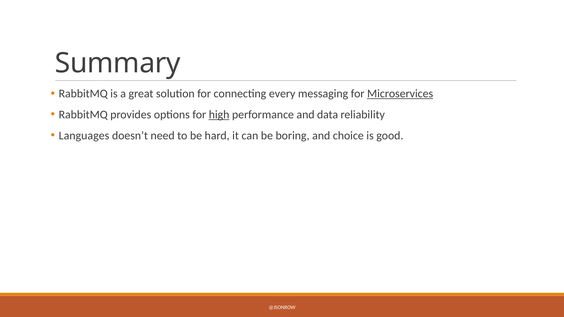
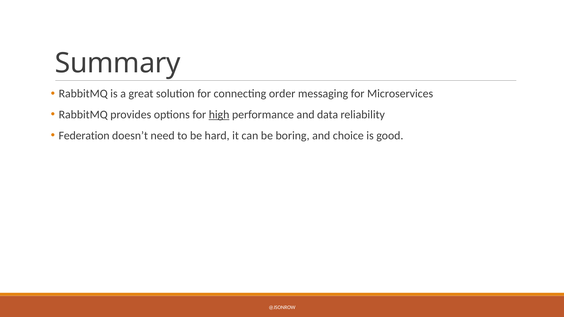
every: every -> order (282, 94)
Microservices underline: present -> none (400, 94)
Languages: Languages -> Federation (84, 136)
